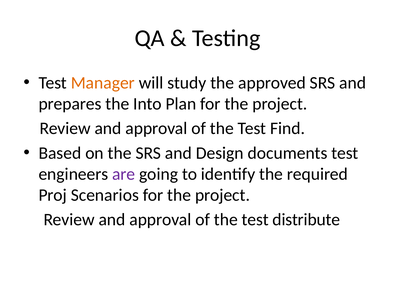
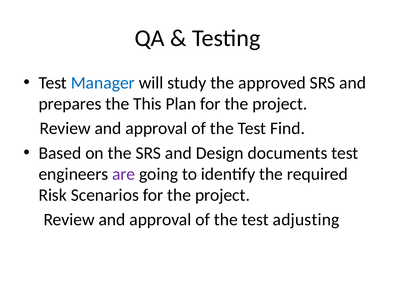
Manager colour: orange -> blue (103, 83)
Into: Into -> This (147, 104)
Proj: Proj -> Risk (53, 195)
distribute: distribute -> adjusting (306, 220)
